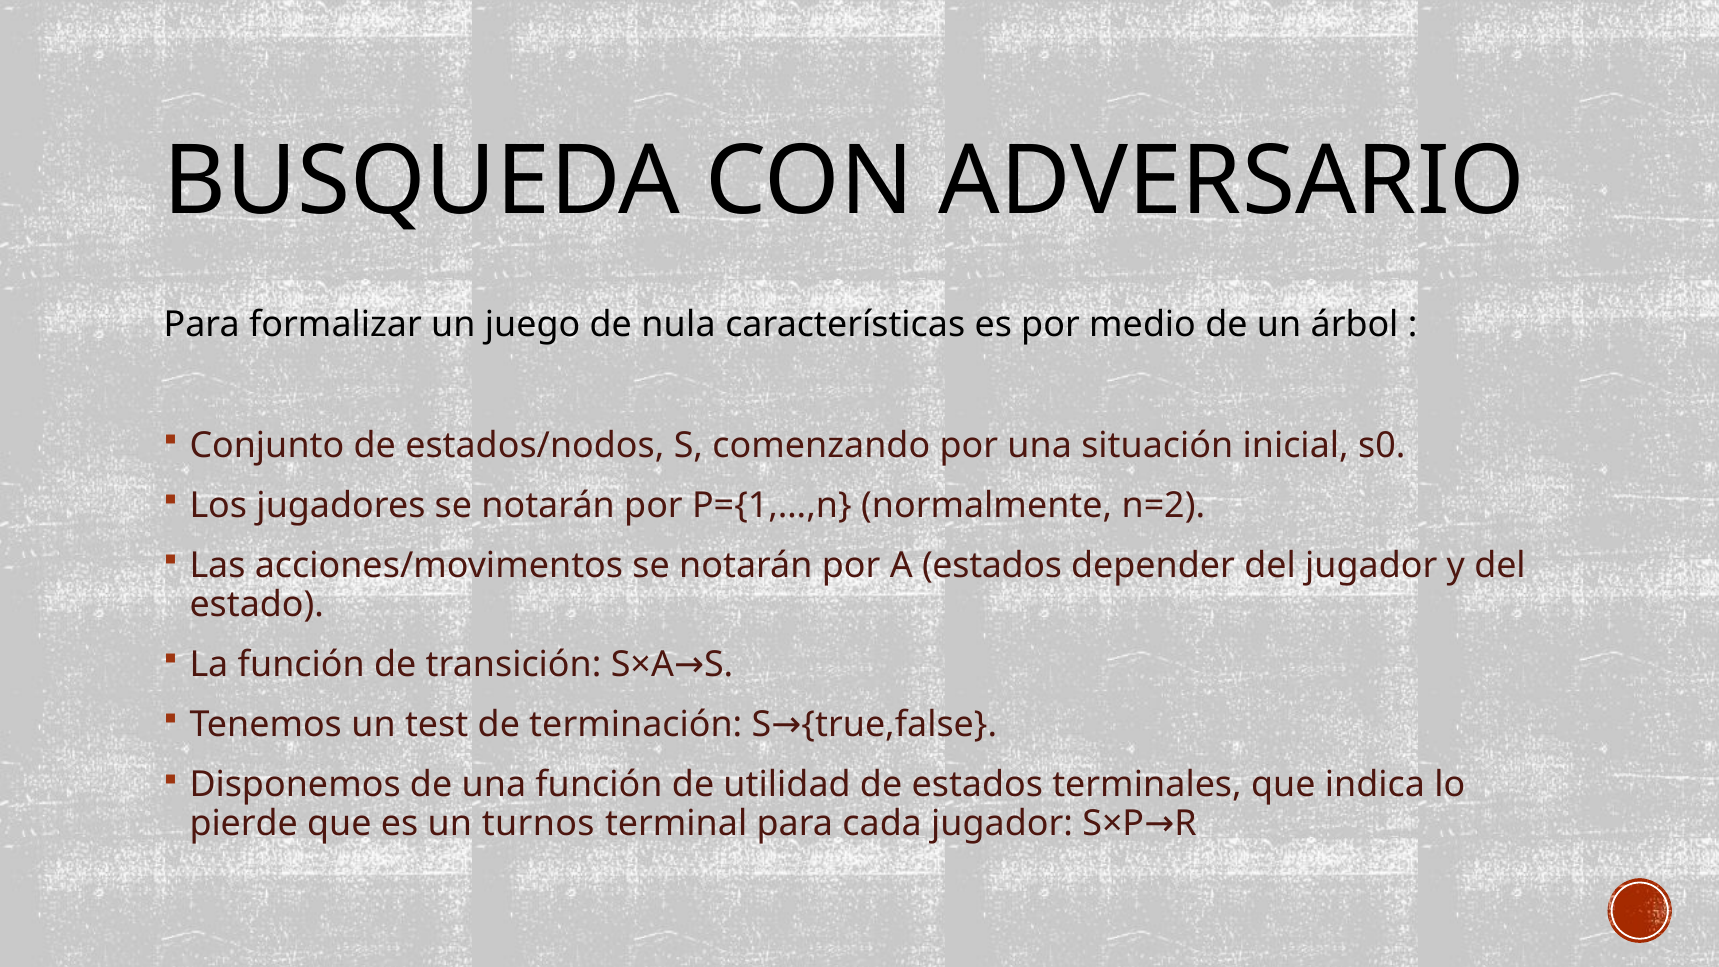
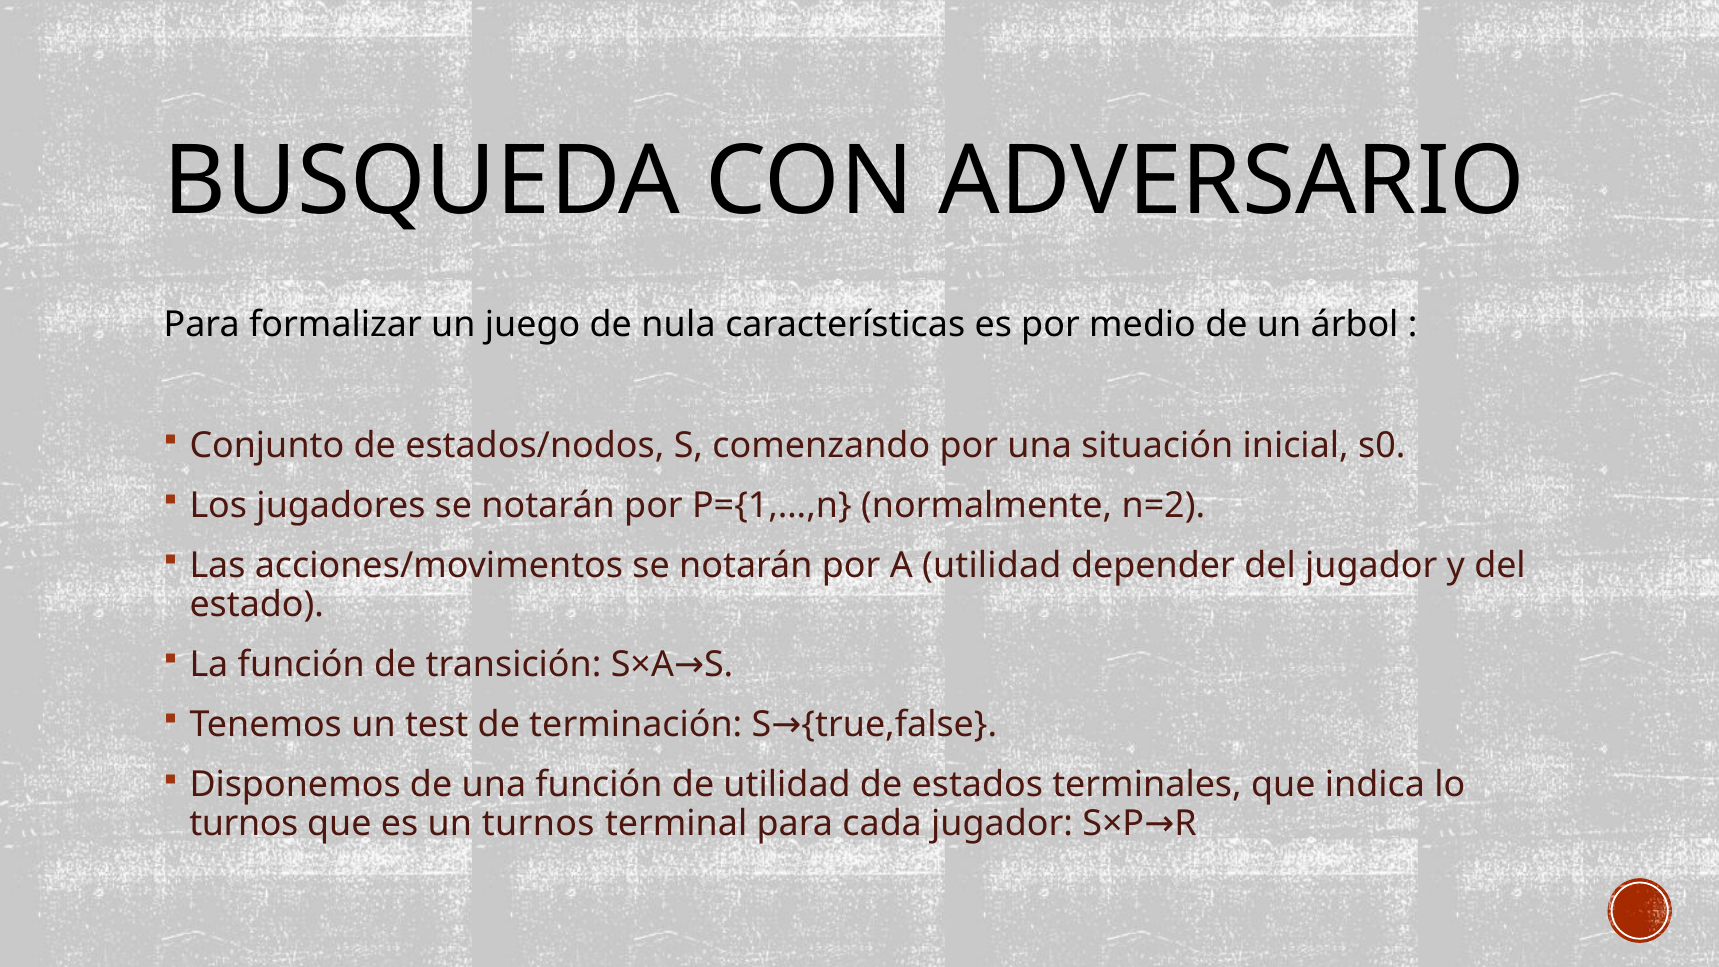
A estados: estados -> utilidad (992, 566)
pierde: pierde -> turnos (244, 824)
